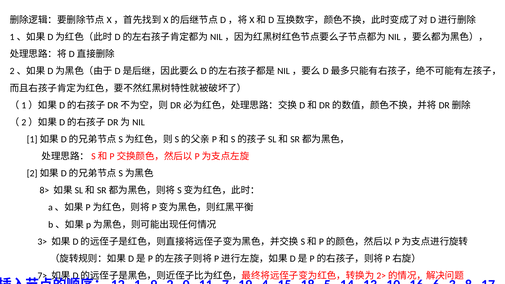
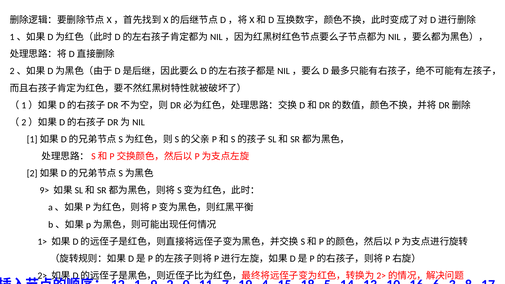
8>: 8> -> 9> (44, 191)
3>: 3> -> 1> (42, 242)
7>: 7> -> 2> (42, 276)
